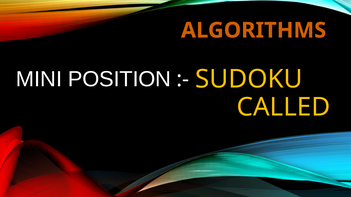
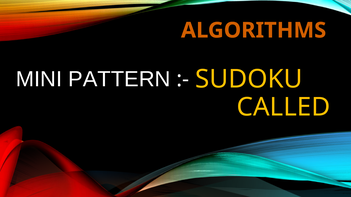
POSITION: POSITION -> PATTERN (119, 79)
